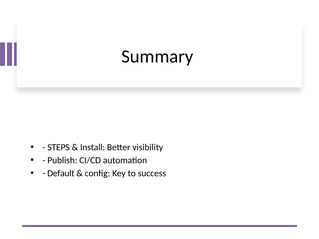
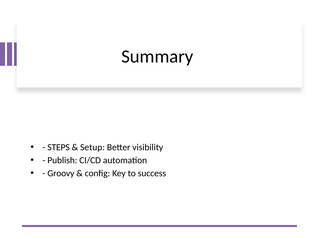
Install: Install -> Setup (92, 147)
Default: Default -> Groovy (61, 173)
